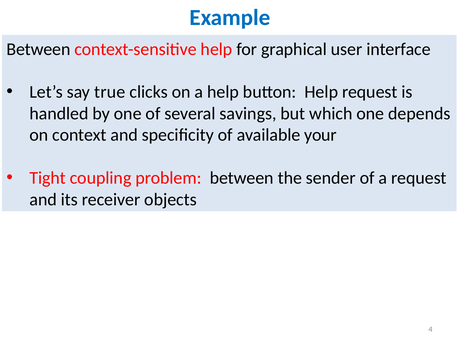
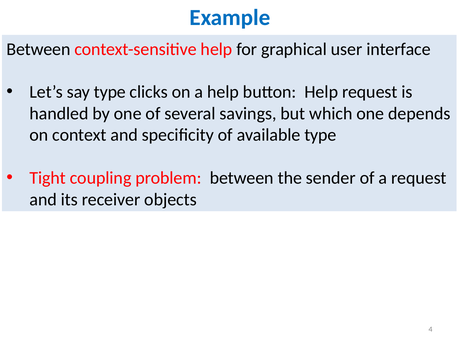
say true: true -> type (110, 92)
available your: your -> type (320, 135)
